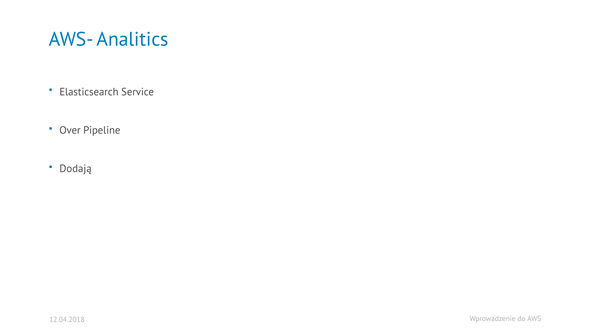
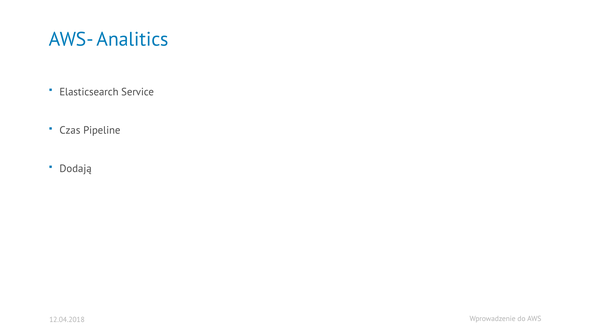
Over: Over -> Czas (70, 130)
